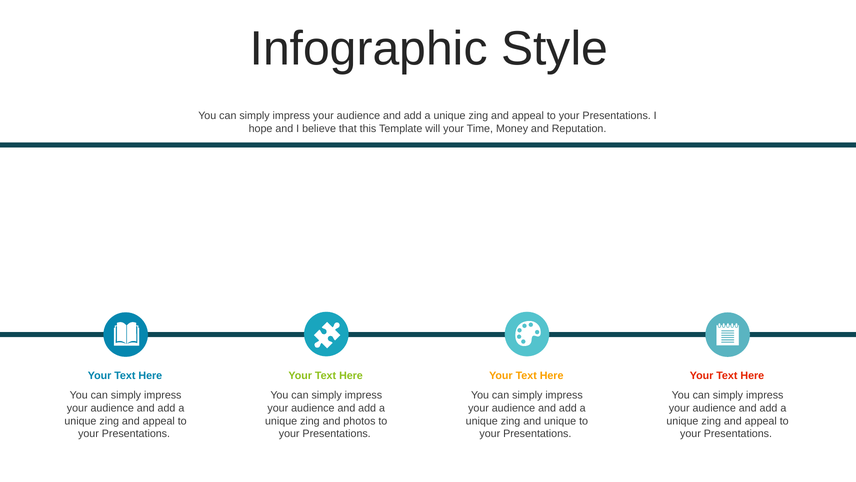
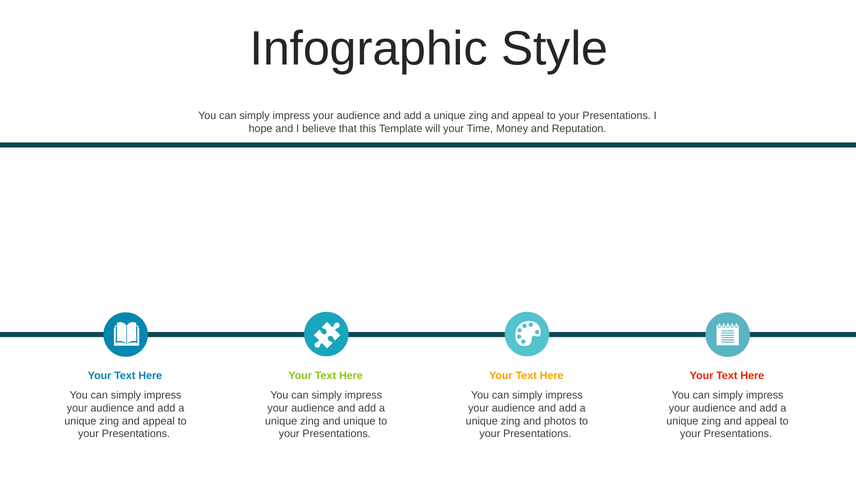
photos: photos -> unique (359, 421)
unique: unique -> photos (560, 421)
